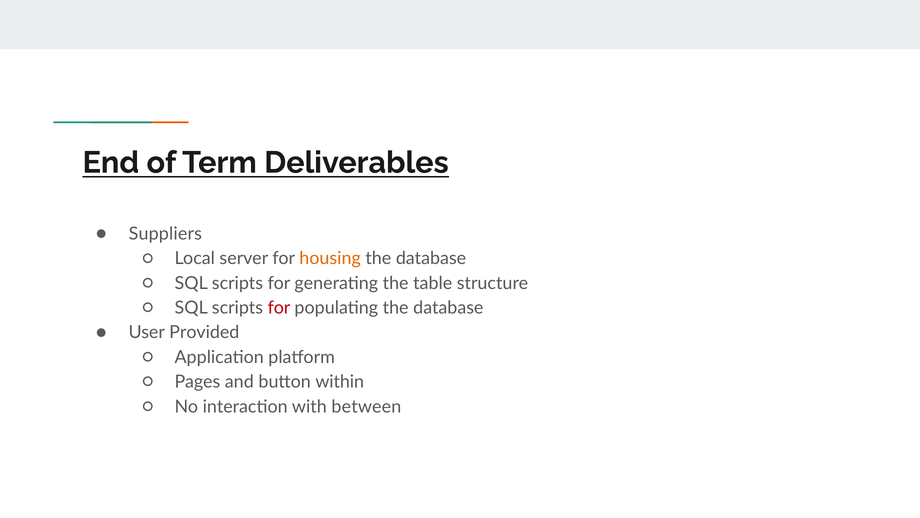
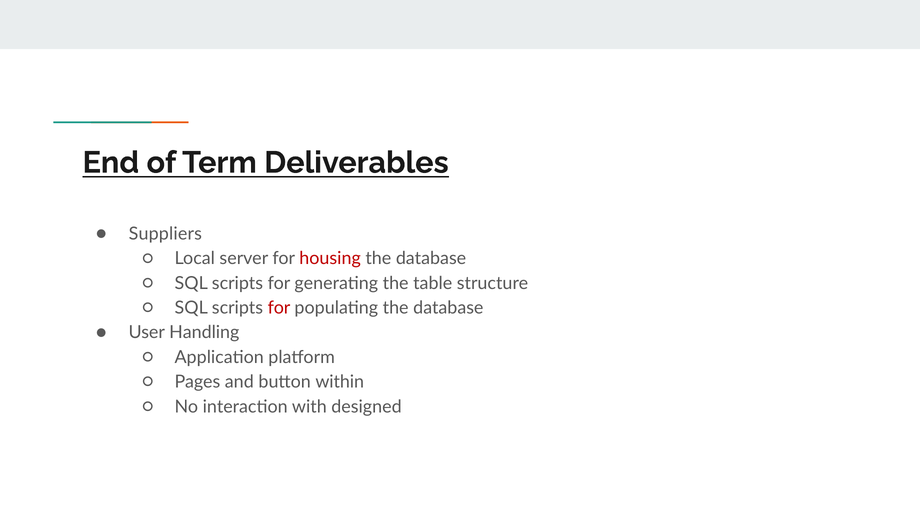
housing colour: orange -> red (330, 258)
Provided: Provided -> Handling (204, 332)
between: between -> designed (366, 406)
